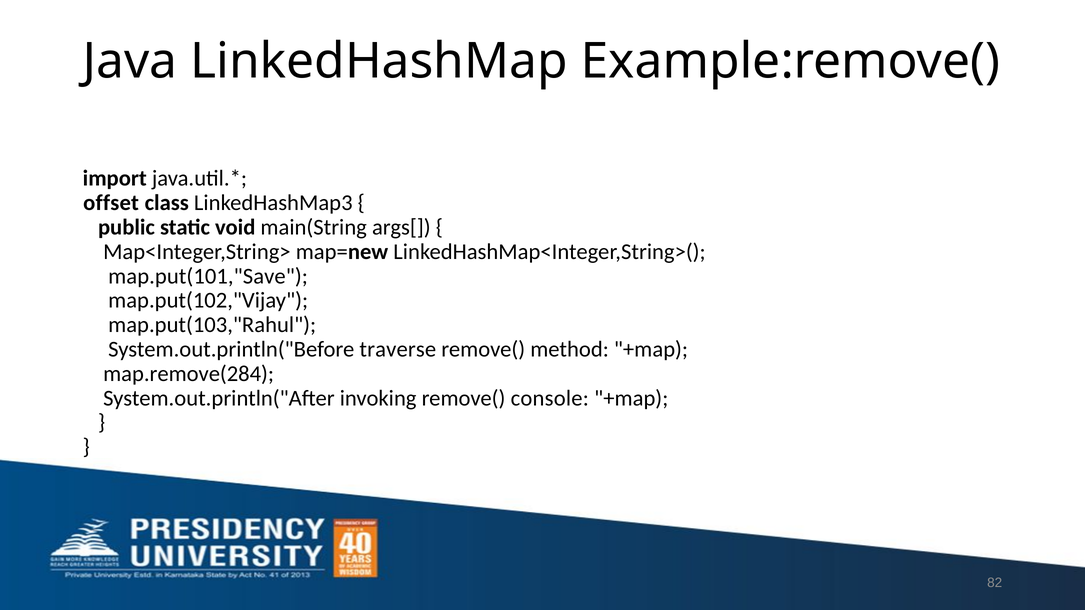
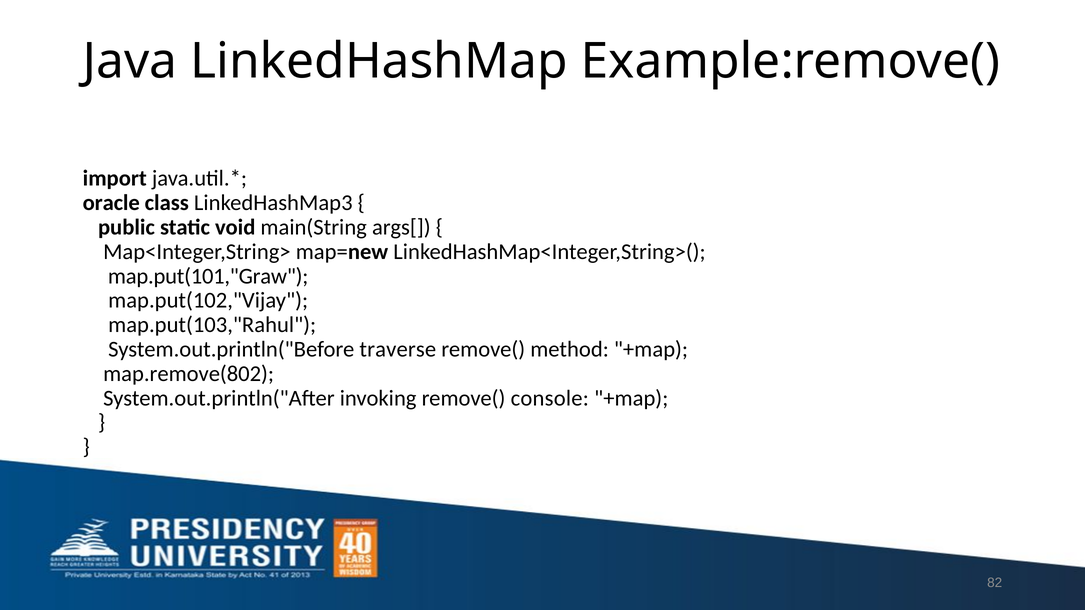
offset: offset -> oracle (111, 203)
map.put(101,"Save: map.put(101,"Save -> map.put(101,"Graw (208, 276)
map.remove(284: map.remove(284 -> map.remove(802 (189, 374)
